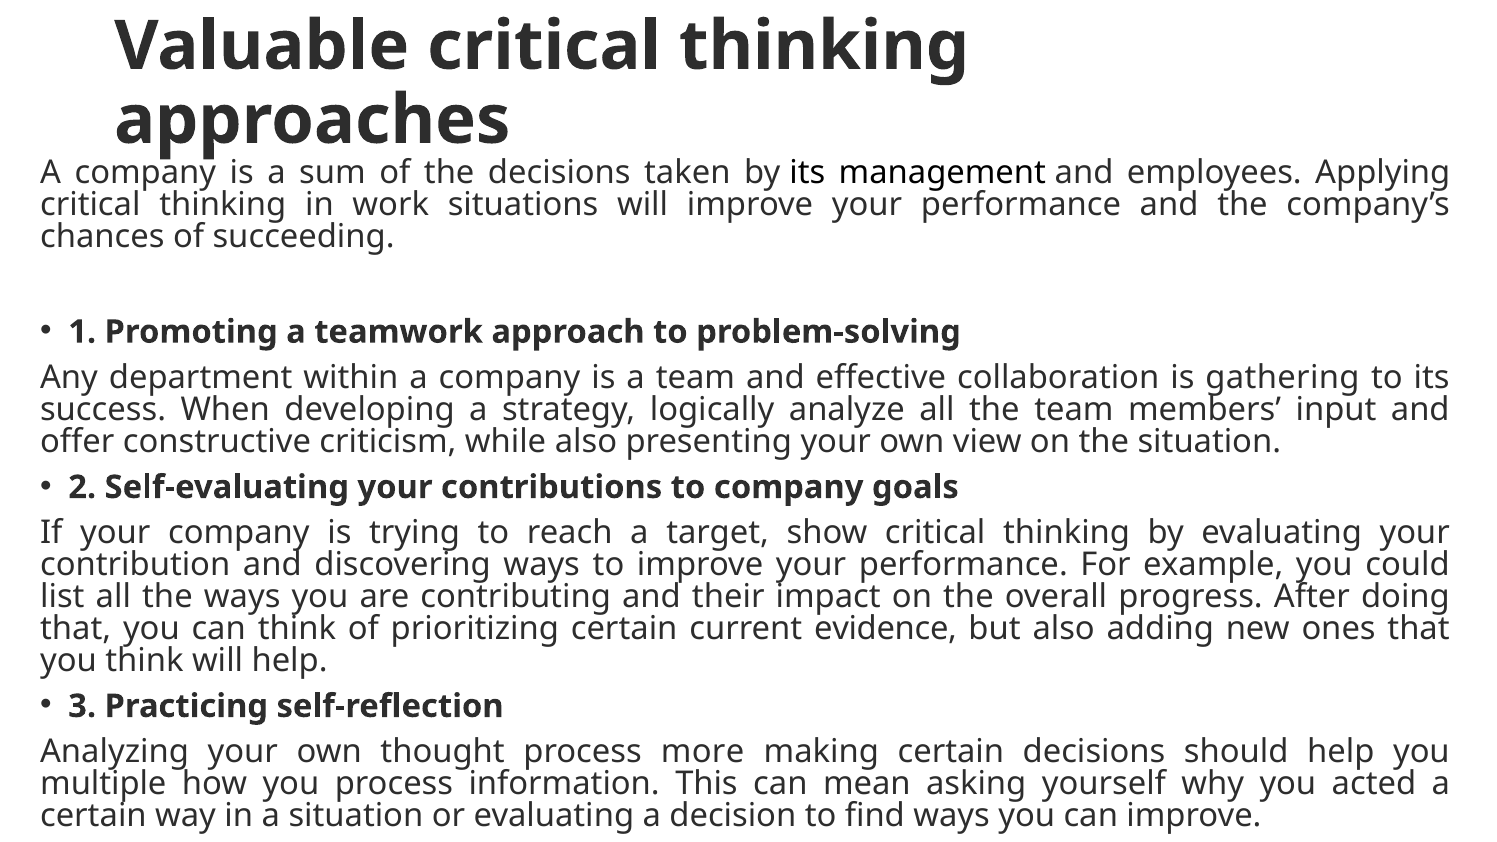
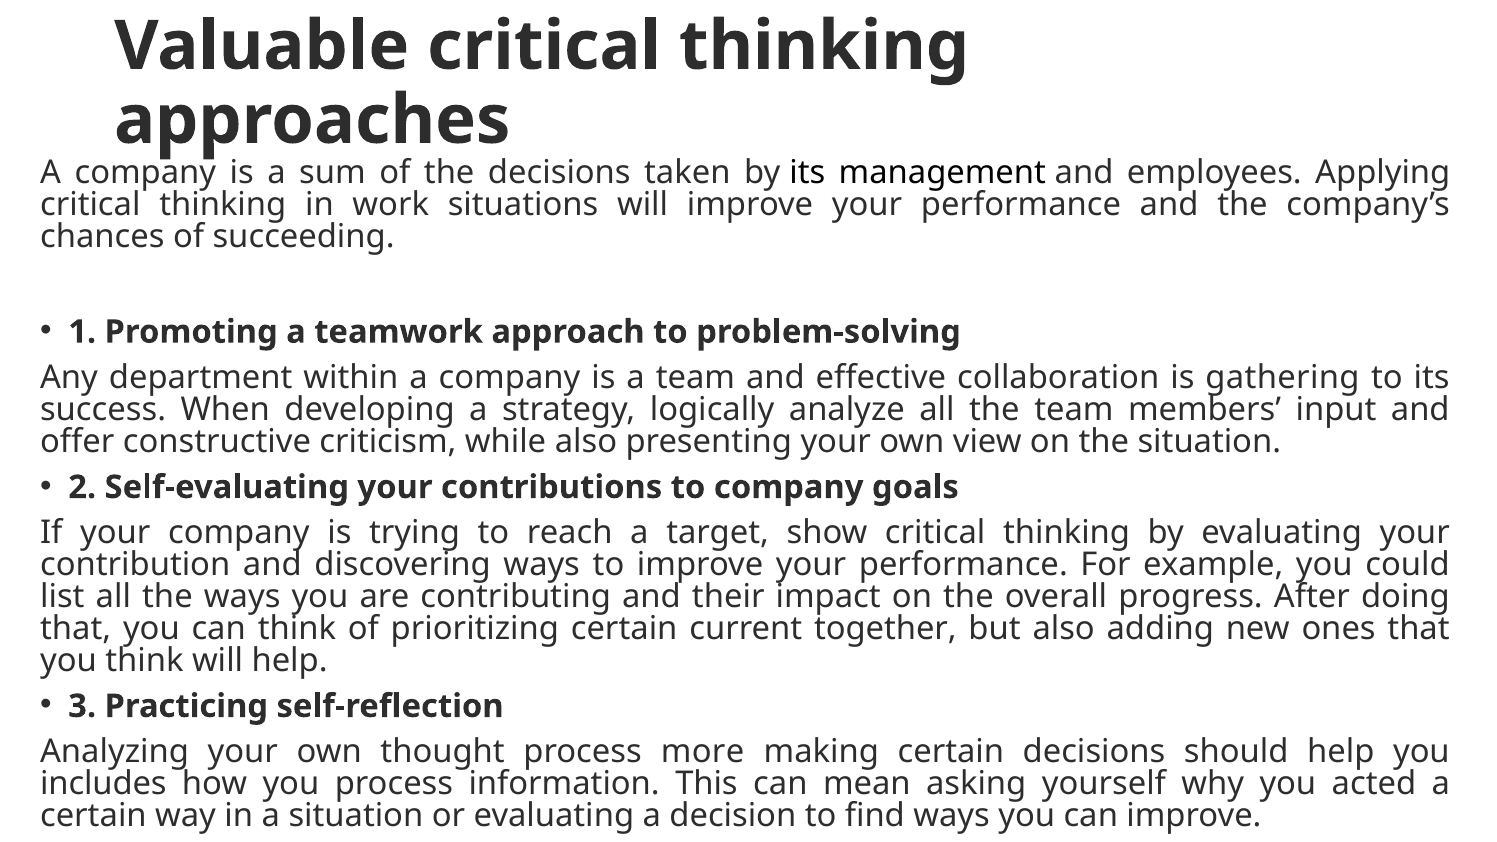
evidence: evidence -> together (885, 629)
multiple: multiple -> includes (103, 784)
